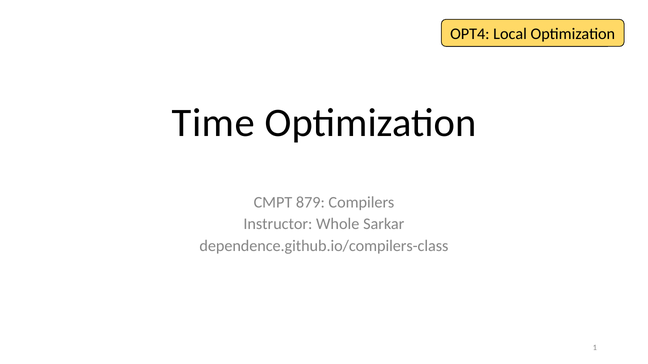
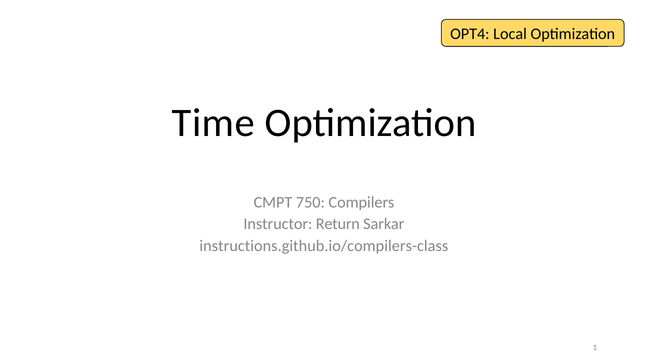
879: 879 -> 750 (310, 203)
Whole: Whole -> Return (338, 224)
dependence.github.io/compilers-class: dependence.github.io/compilers-class -> instructions.github.io/compilers-class (324, 246)
